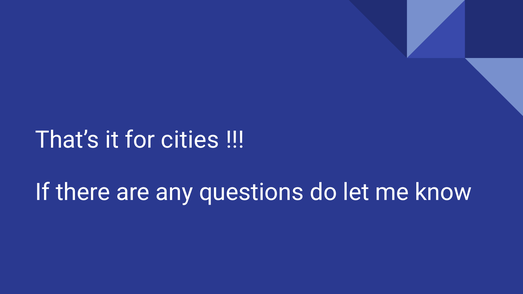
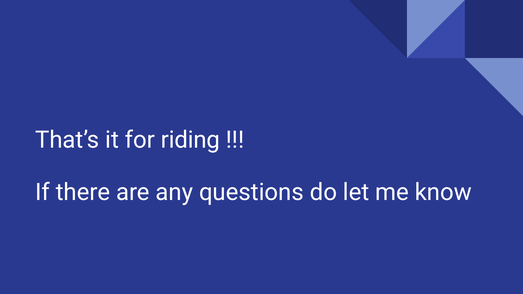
cities: cities -> riding (190, 140)
